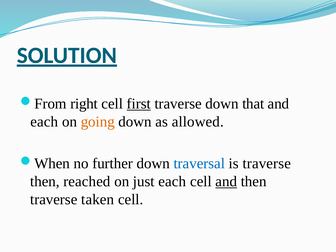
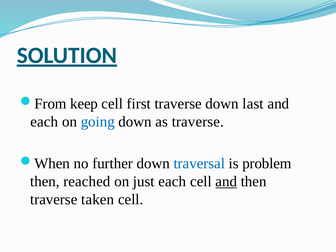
right: right -> keep (84, 104)
first underline: present -> none (139, 104)
that: that -> last (253, 104)
going colour: orange -> blue (98, 122)
as allowed: allowed -> traverse (198, 122)
is traverse: traverse -> problem (267, 164)
